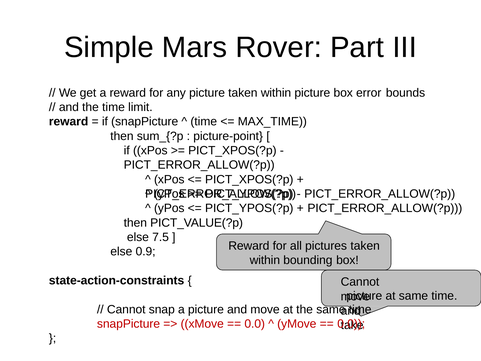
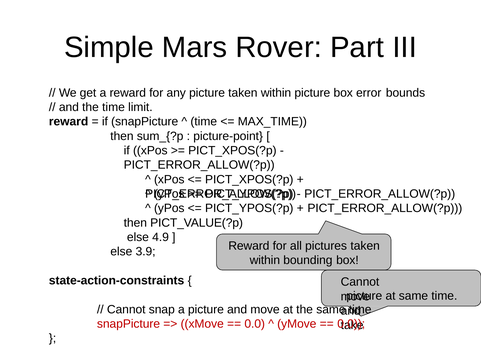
7.5: 7.5 -> 4.9 (161, 237)
0.9: 0.9 -> 3.9 (146, 251)
